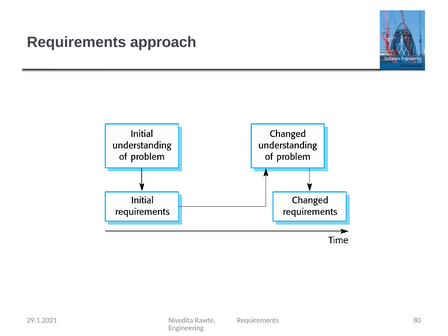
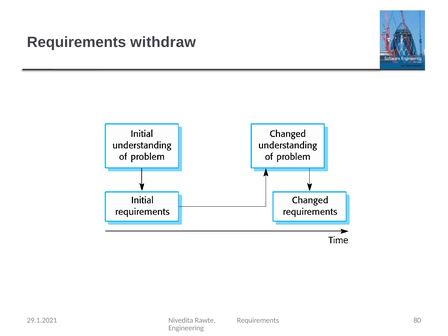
approach: approach -> withdraw (163, 42)
